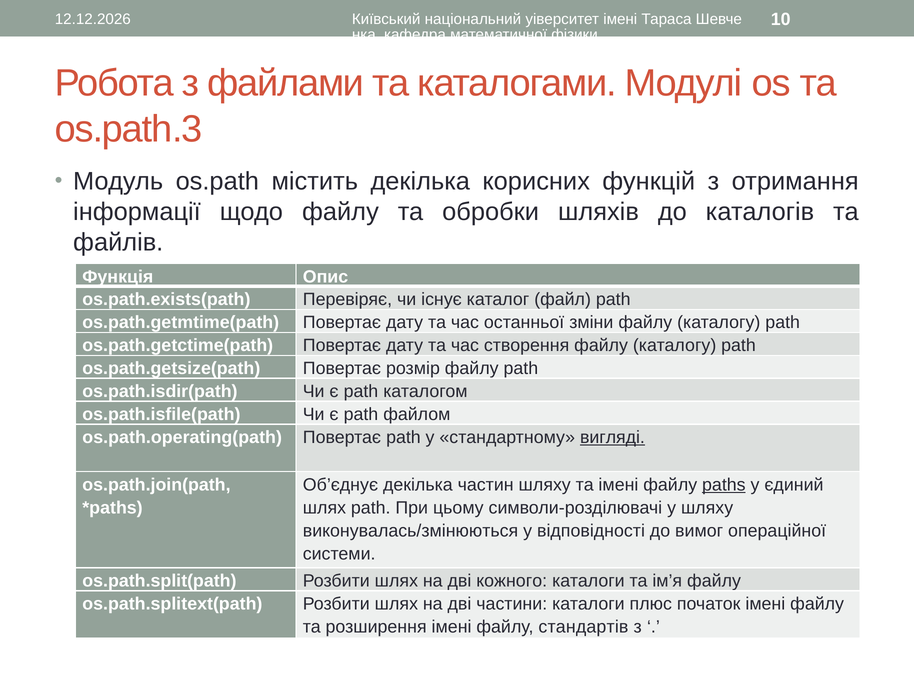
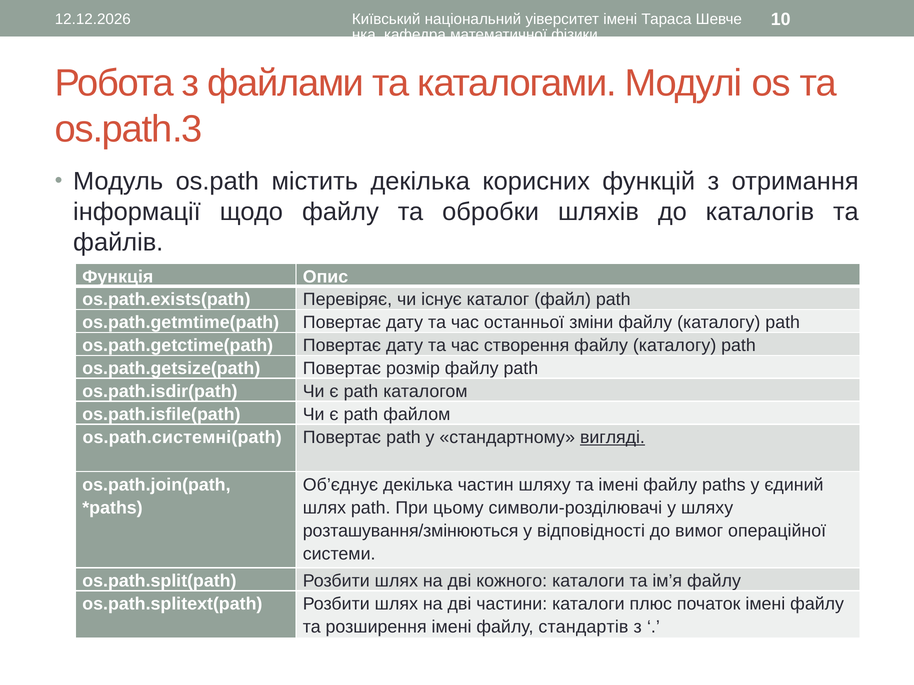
os.path.operating(path: os.path.operating(path -> os.path.системні(path (182, 438)
paths underline: present -> none (724, 485)
виконувалась/змінюються: виконувалась/змінюються -> розташування/змінюються (411, 531)
